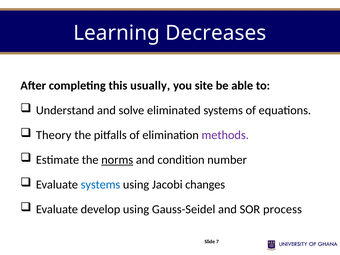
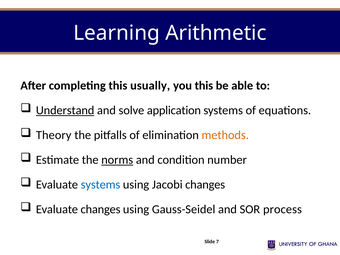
Decreases: Decreases -> Arithmetic (216, 33)
you site: site -> this (204, 86)
Understand underline: none -> present (65, 110)
eliminated: eliminated -> application (174, 110)
methods colour: purple -> orange (225, 135)
Evaluate develop: develop -> changes (101, 209)
